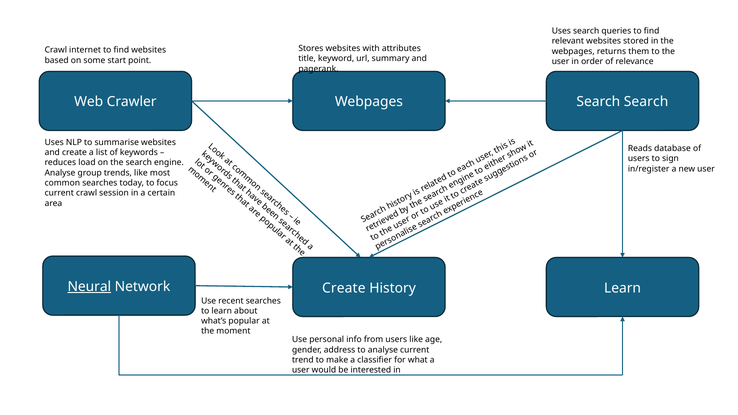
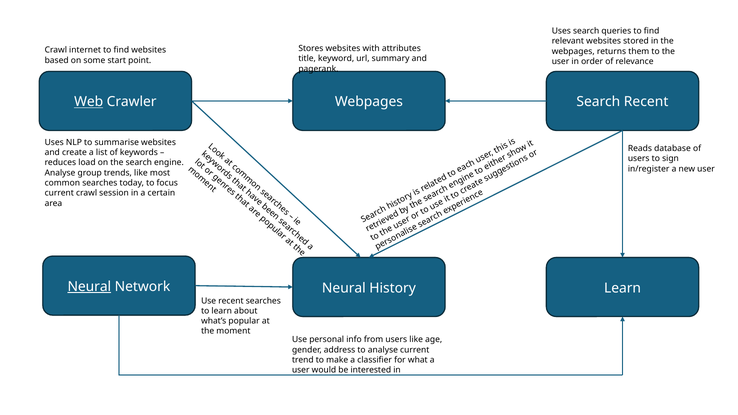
Web underline: none -> present (89, 102)
Search Search: Search -> Recent (646, 102)
Create: Create -> Neural (344, 288)
